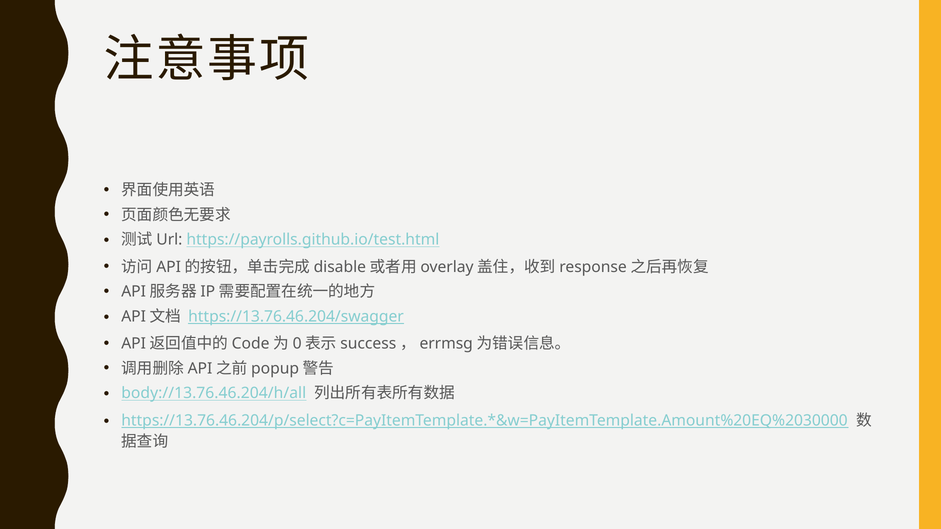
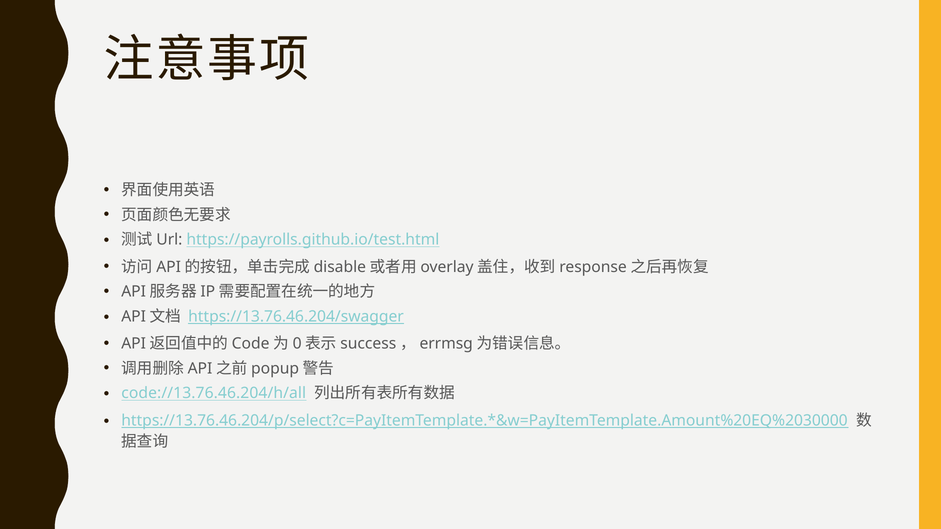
body://13.76.46.204/h/all: body://13.76.46.204/h/all -> code://13.76.46.204/h/all (214, 393)
